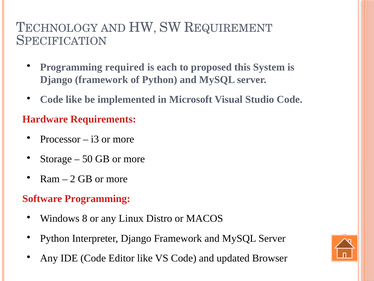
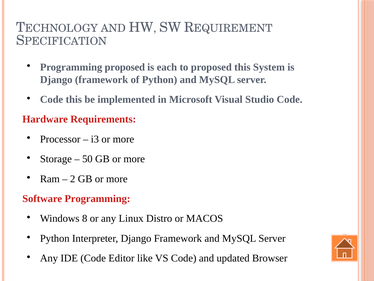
Programming required: required -> proposed (125, 67)
Code like: like -> this (74, 99)
